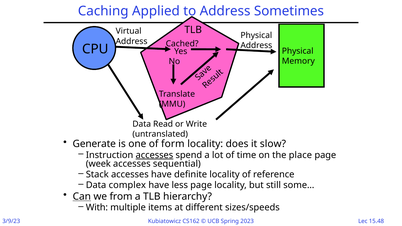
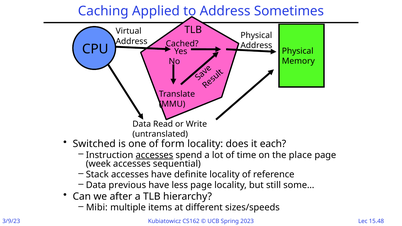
Generate: Generate -> Switched (94, 144)
slow: slow -> each (273, 144)
complex: complex -> previous (127, 185)
Can underline: present -> none (82, 197)
from: from -> after (121, 197)
With: With -> Mibi (97, 208)
